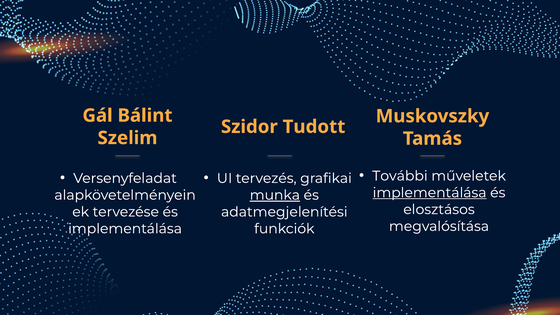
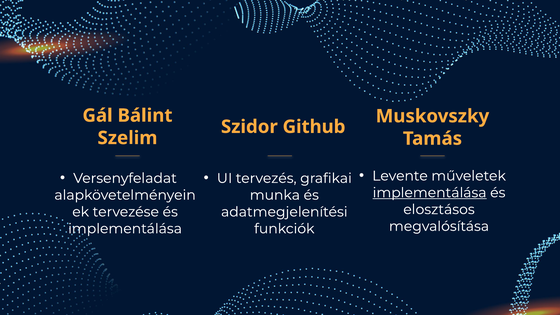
Tudott: Tudott -> Github (314, 127)
További: További -> Levente (400, 176)
munka underline: present -> none (275, 195)
